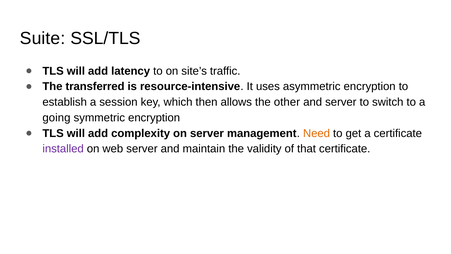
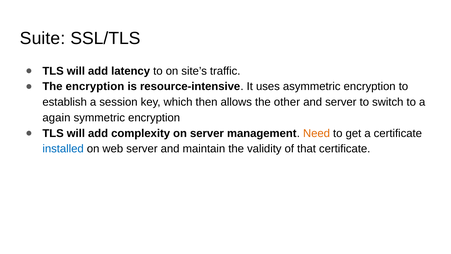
The transferred: transferred -> encryption (95, 86)
going: going -> again (56, 118)
installed colour: purple -> blue (63, 149)
